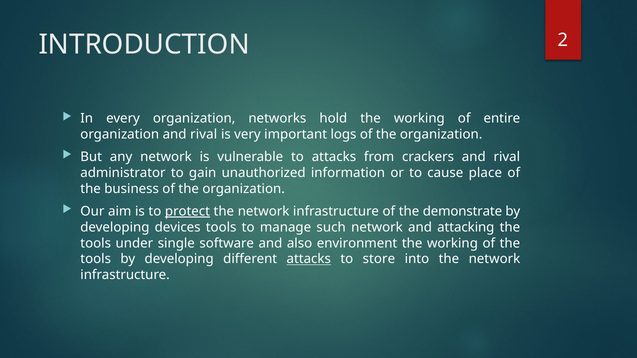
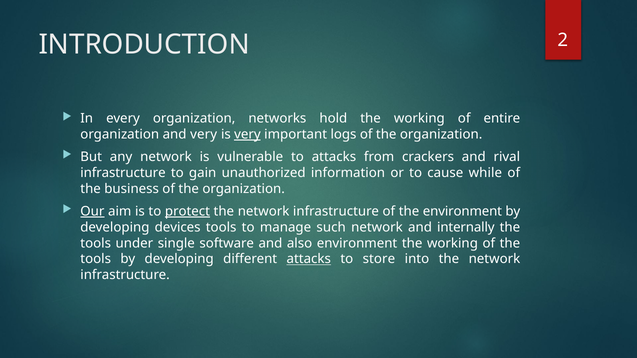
organization and rival: rival -> very (204, 134)
very underline: none -> present (247, 134)
administrator: administrator -> infrastructure (123, 173)
place: place -> while (485, 173)
Our underline: none -> present (92, 211)
the demonstrate: demonstrate -> environment (462, 211)
attacking: attacking -> internally (466, 227)
